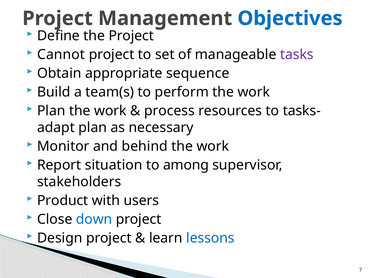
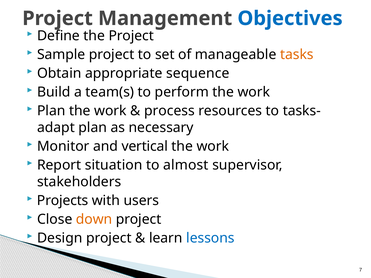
Cannot: Cannot -> Sample (61, 55)
tasks colour: purple -> orange (297, 55)
behind: behind -> vertical (145, 146)
among: among -> almost (186, 165)
Product: Product -> Projects (63, 201)
down colour: blue -> orange (94, 219)
